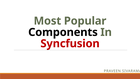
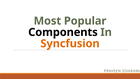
Syncfusion colour: red -> orange (70, 43)
